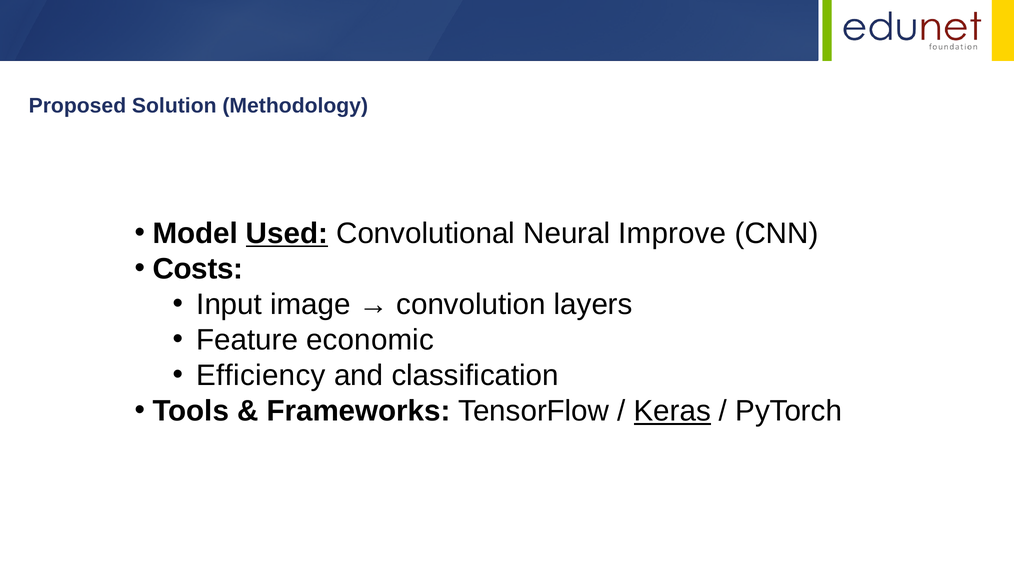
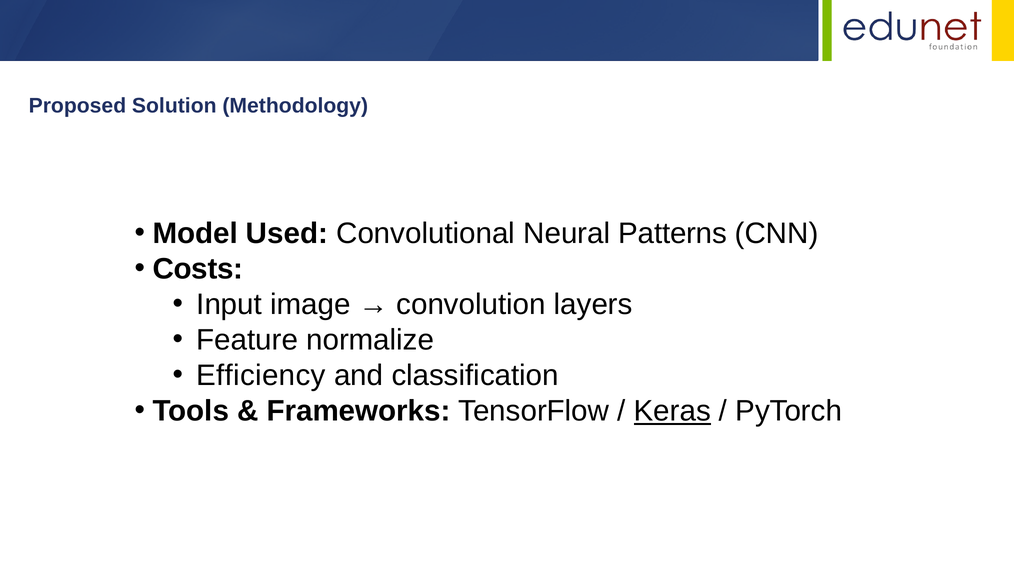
Used underline: present -> none (287, 233)
Improve: Improve -> Patterns (673, 233)
economic: economic -> normalize (370, 340)
